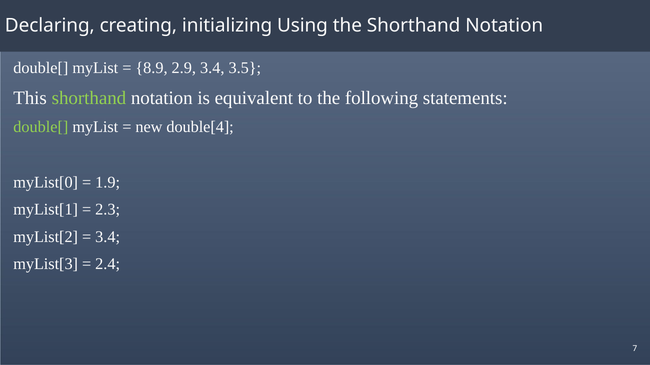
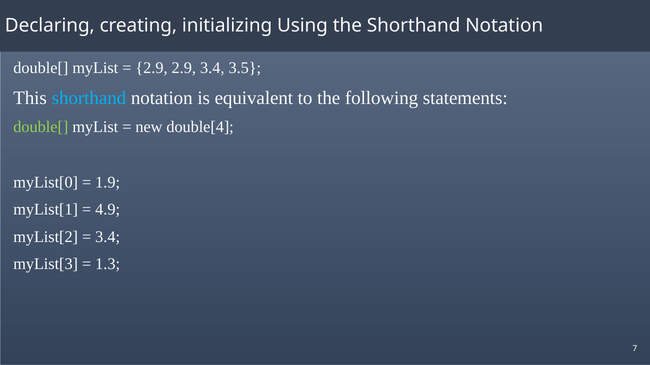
8.9: 8.9 -> 2.9 (152, 68)
shorthand colour: light green -> light blue (89, 98)
2.3: 2.3 -> 4.9 (108, 210)
2.4: 2.4 -> 1.3 (108, 264)
